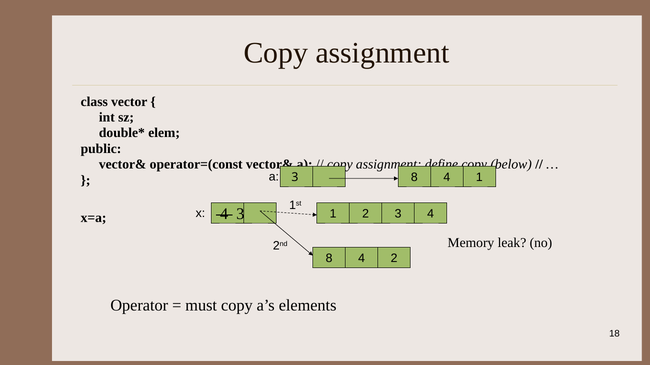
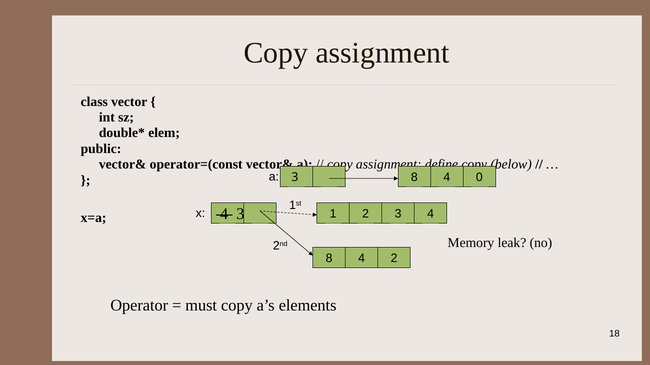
8 1: 1 -> 0 (479, 178)
